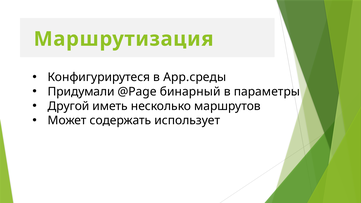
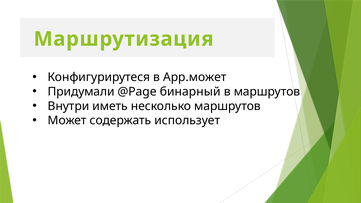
App.среды: App.среды -> App.может (195, 77)
в параметры: параметры -> маршрутов (267, 92)
Другой: Другой -> Внутри (68, 106)
